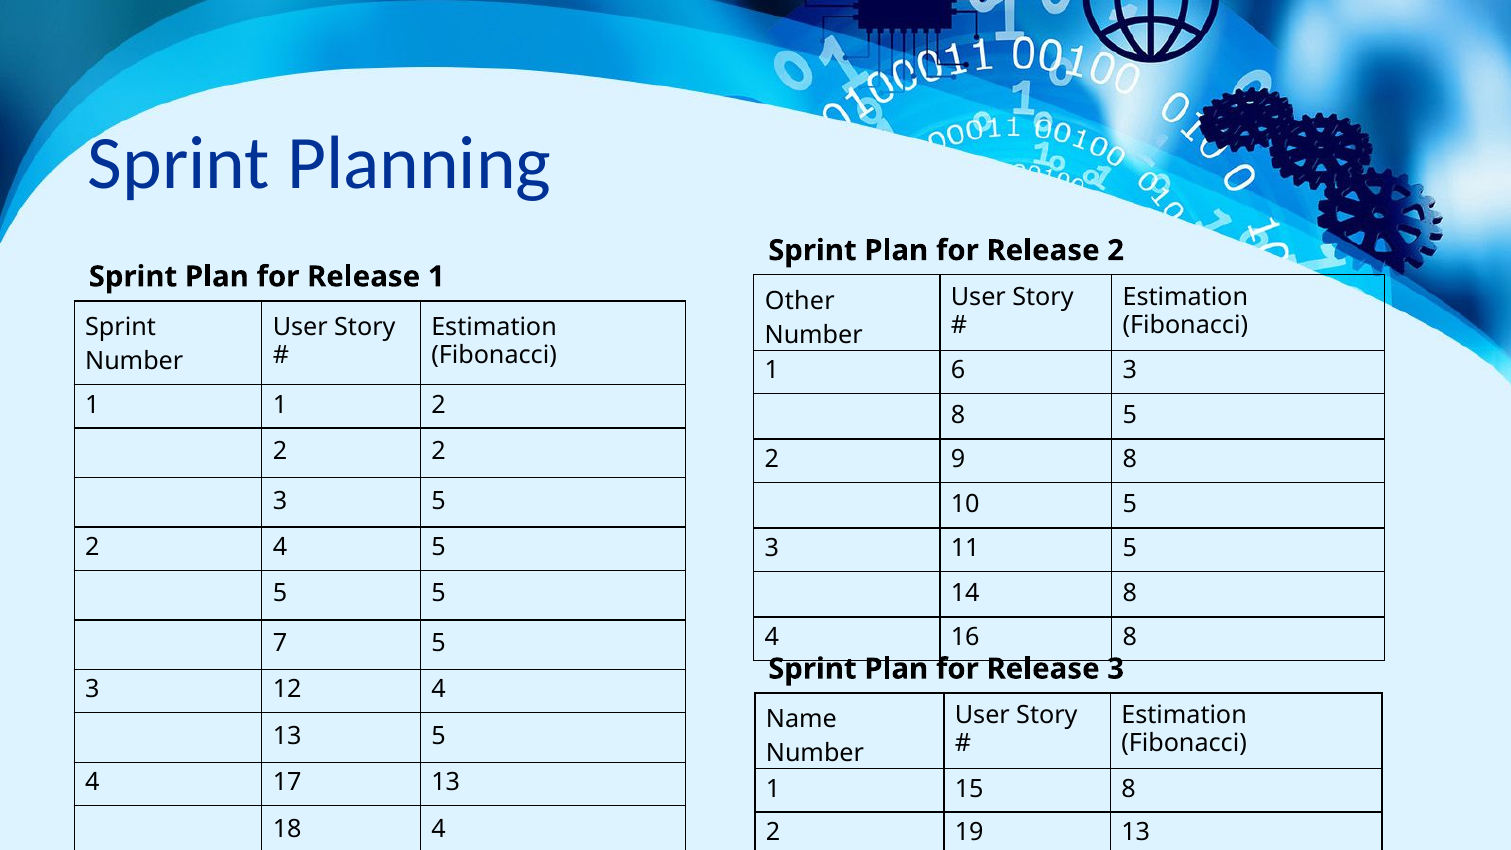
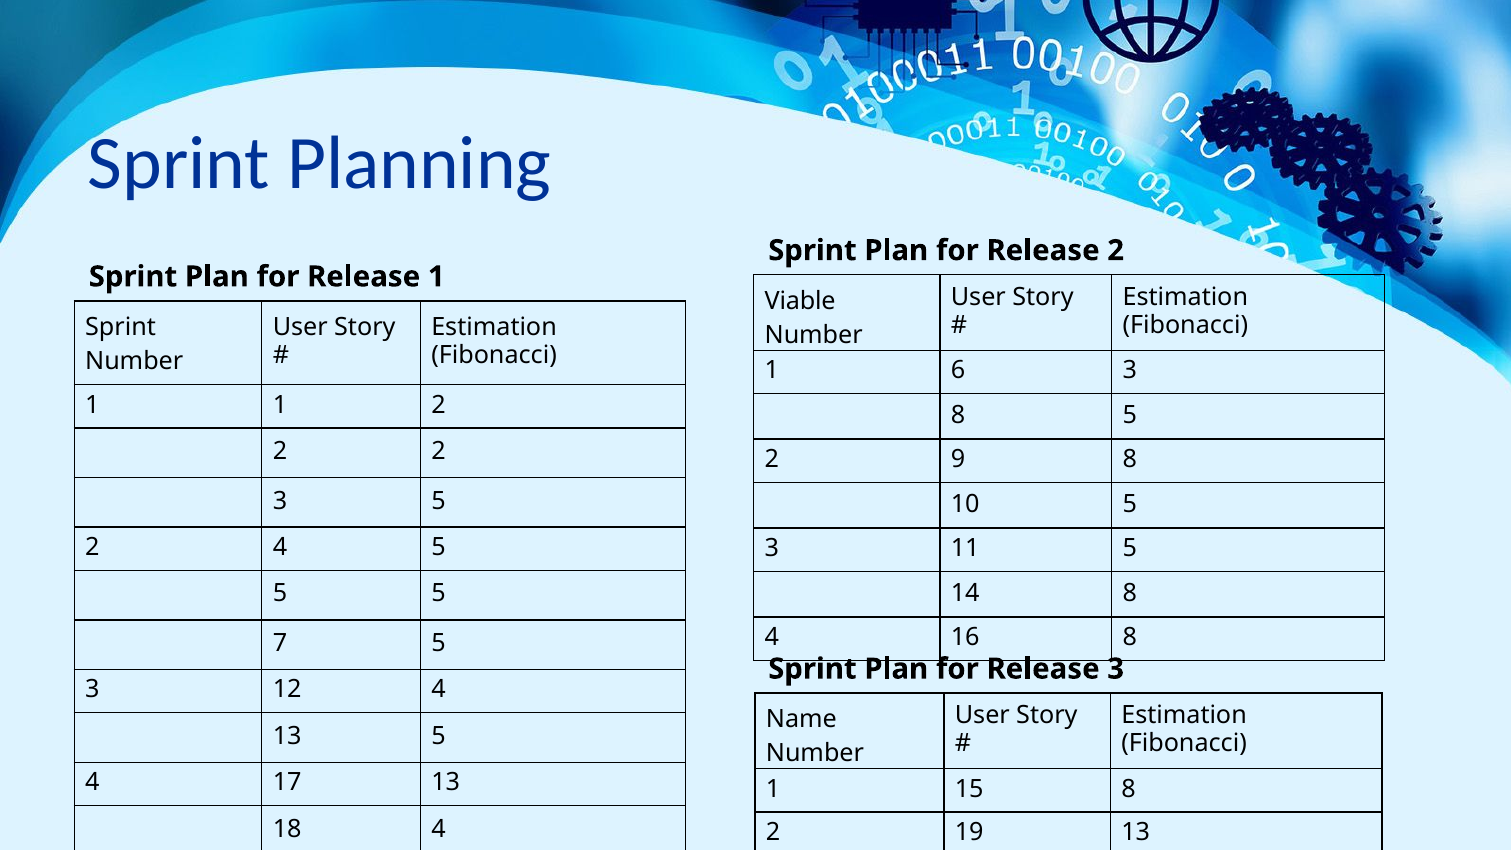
Other: Other -> Viable (800, 301)
